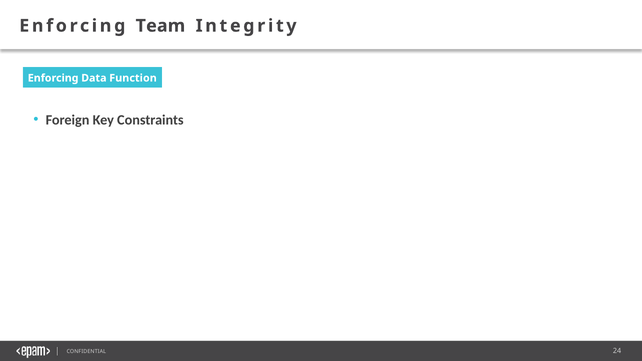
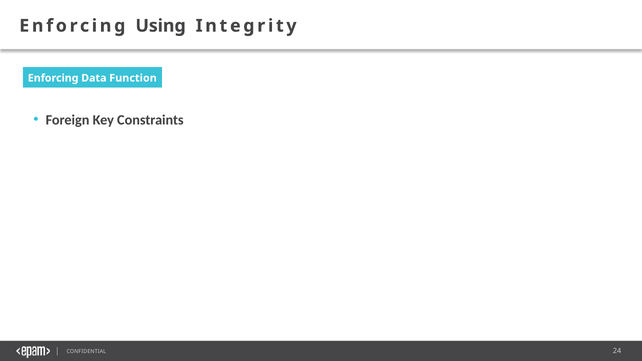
Team: Team -> Using (161, 26)
